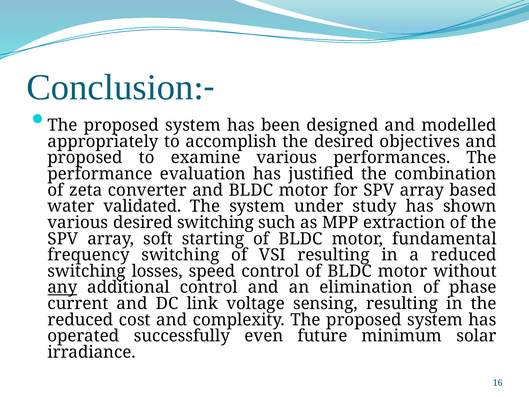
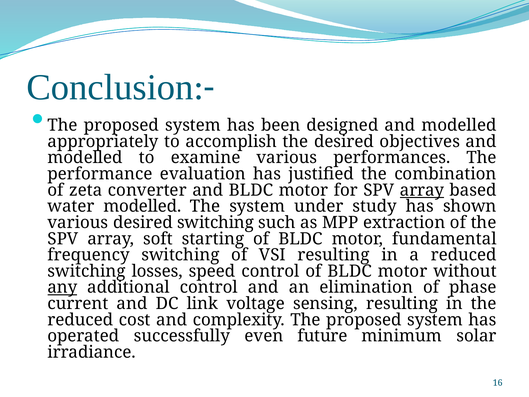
proposed: proposed -> modelled (85, 158)
array underline: none -> present (422, 190)
water validated: validated -> modelled (142, 206)
